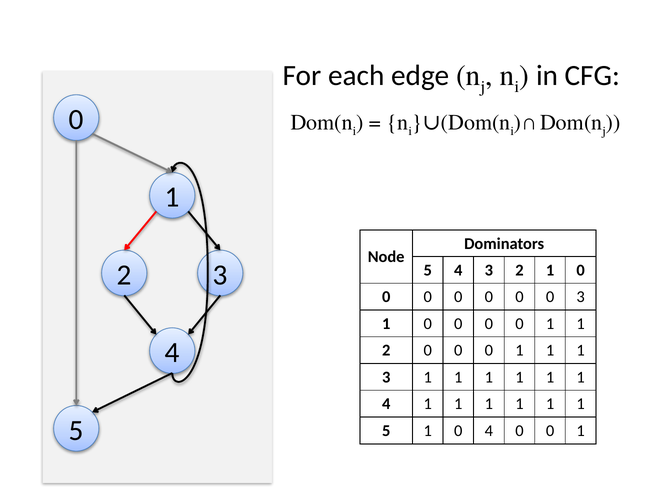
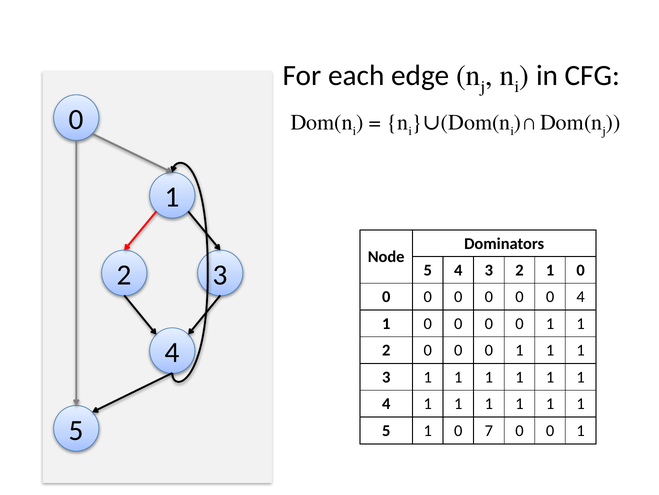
0 3: 3 -> 4 (581, 296)
0 4: 4 -> 7 (489, 430)
